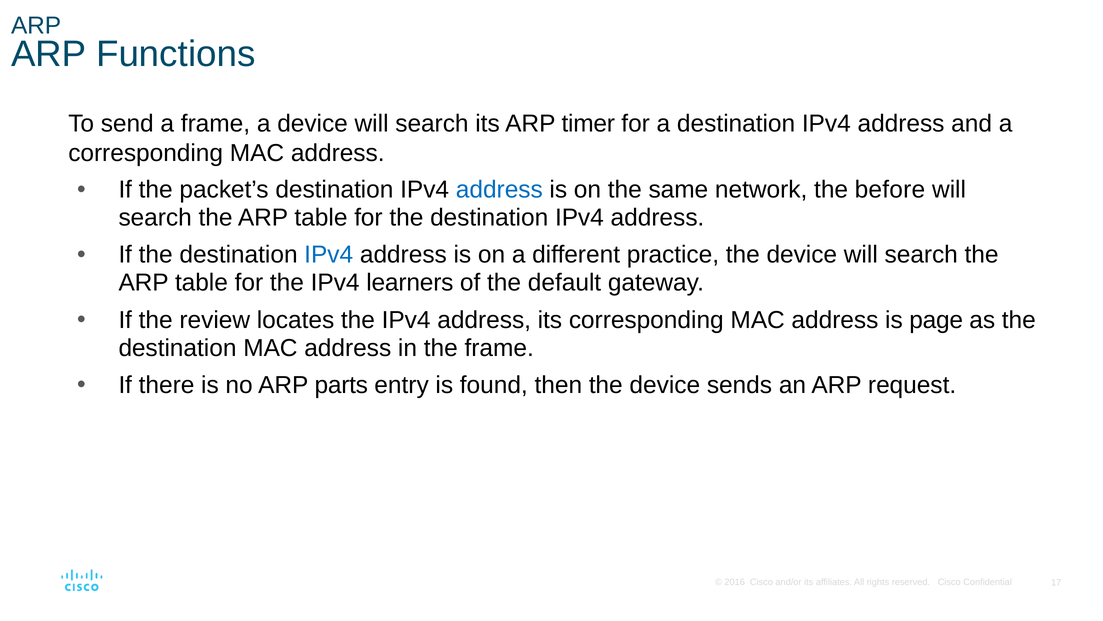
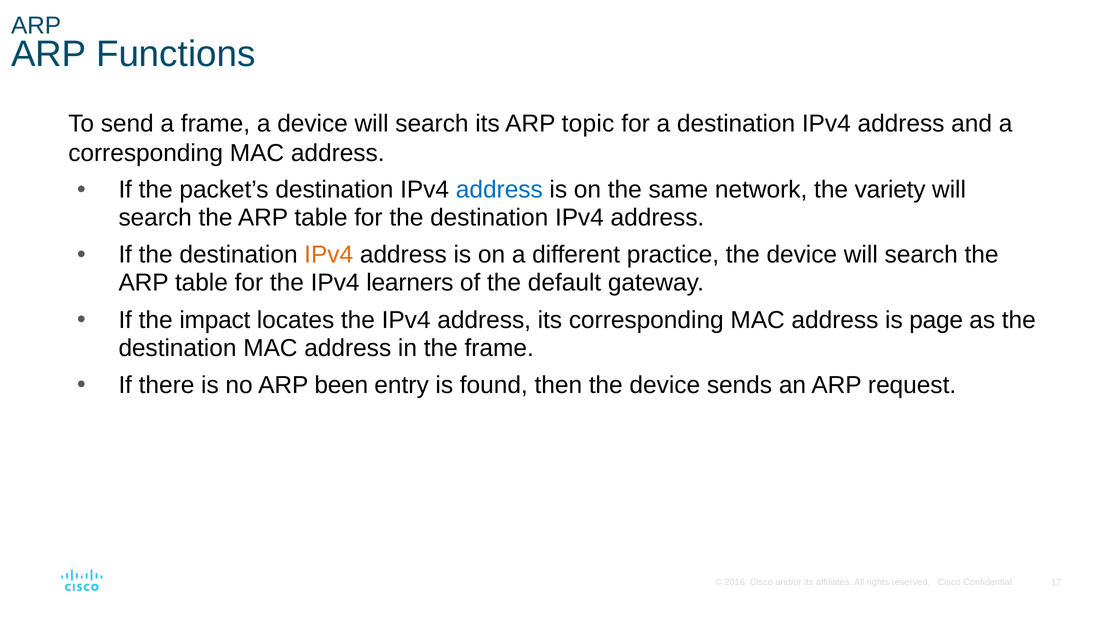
timer: timer -> topic (588, 124)
before: before -> variety (890, 190)
IPv4 colour: blue -> orange (329, 255)
review: review -> impact (215, 320)
parts: parts -> been (341, 385)
